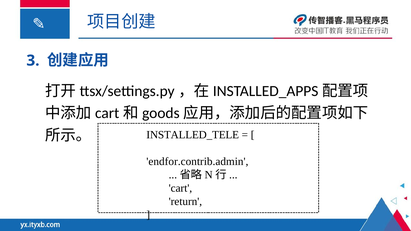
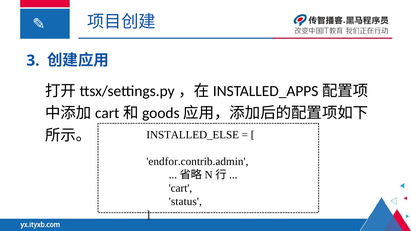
INSTALLED_TELE: INSTALLED_TELE -> INSTALLED_ELSE (193, 135)
return: return -> status (185, 202)
